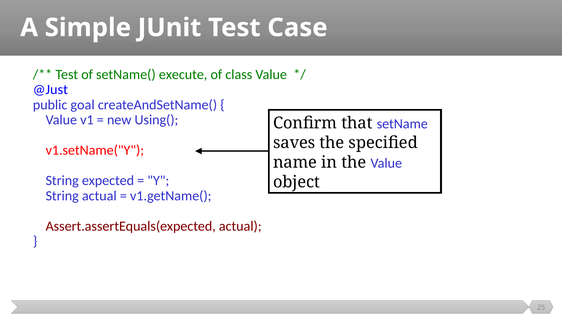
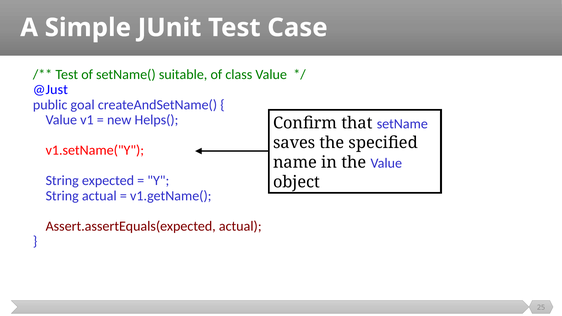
execute: execute -> suitable (183, 74)
Using(: Using( -> Helps( (156, 120)
